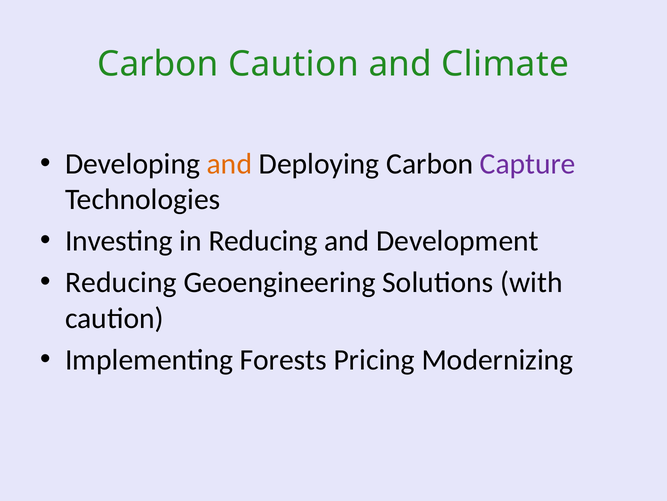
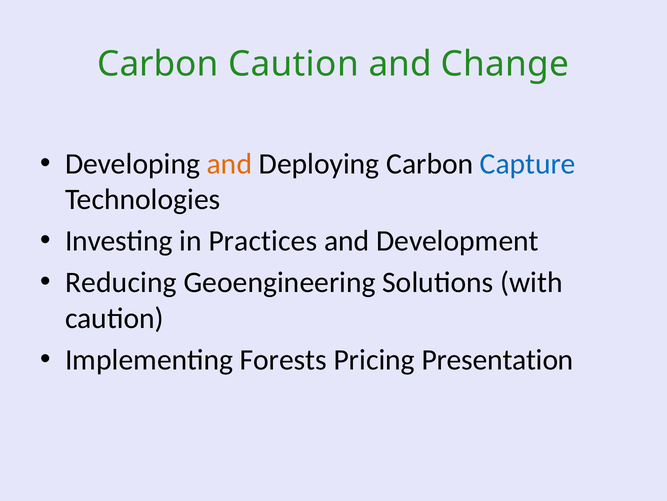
Climate: Climate -> Change (505, 64)
Capture colour: purple -> blue (528, 164)
in Reducing: Reducing -> Practices (263, 241)
Modernizing: Modernizing -> Presentation (498, 359)
